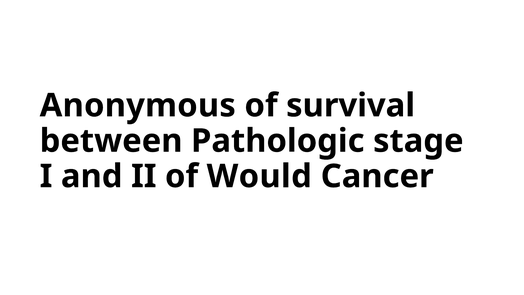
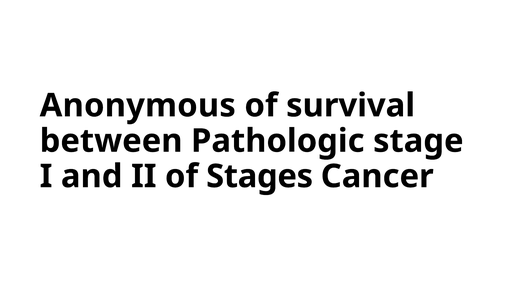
Would: Would -> Stages (260, 176)
